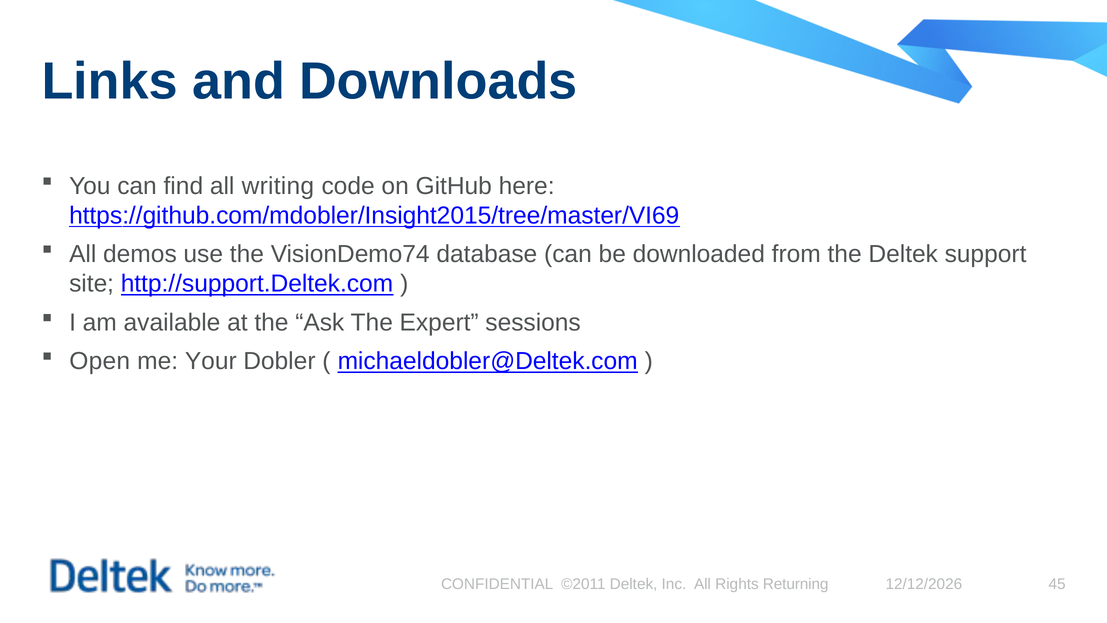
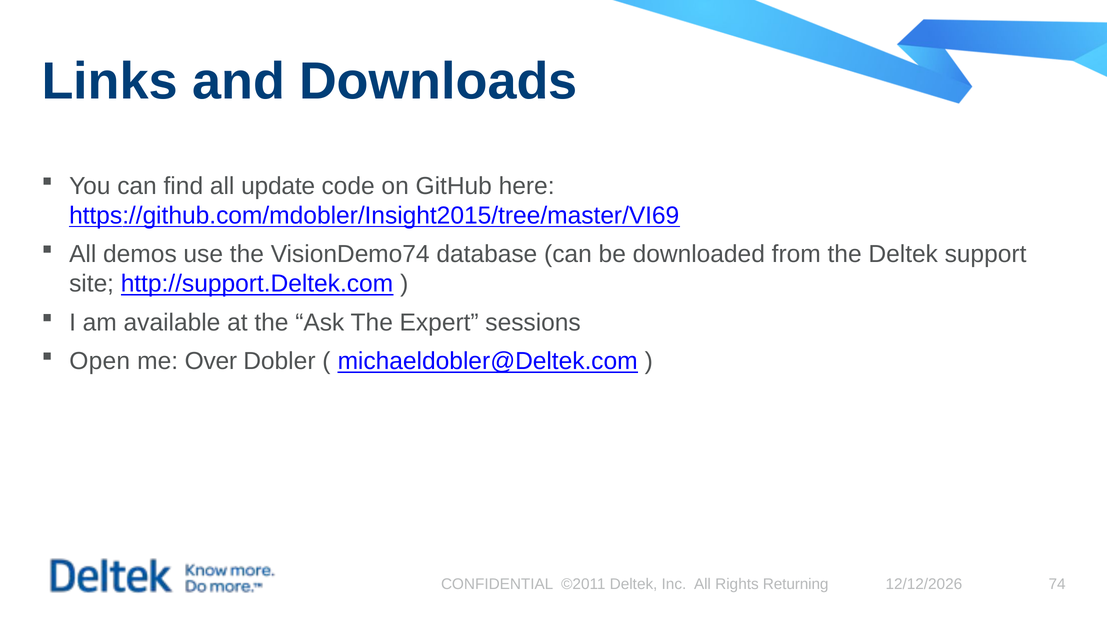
writing: writing -> update (278, 186)
Your: Your -> Over (211, 361)
45: 45 -> 74 (1057, 584)
